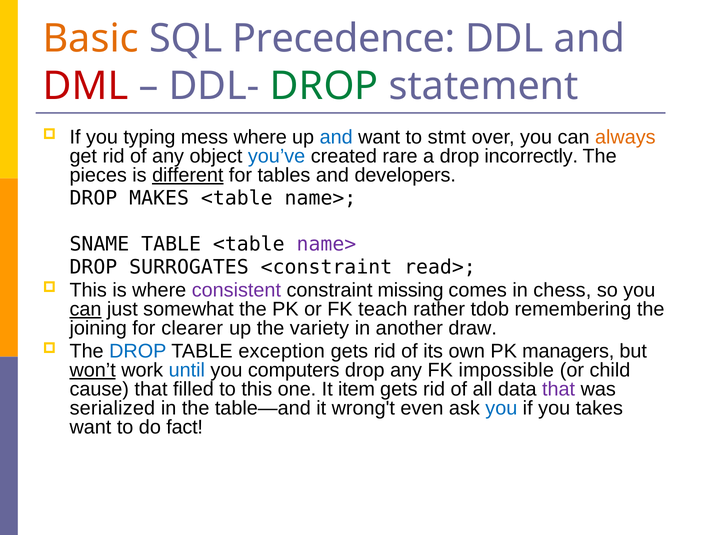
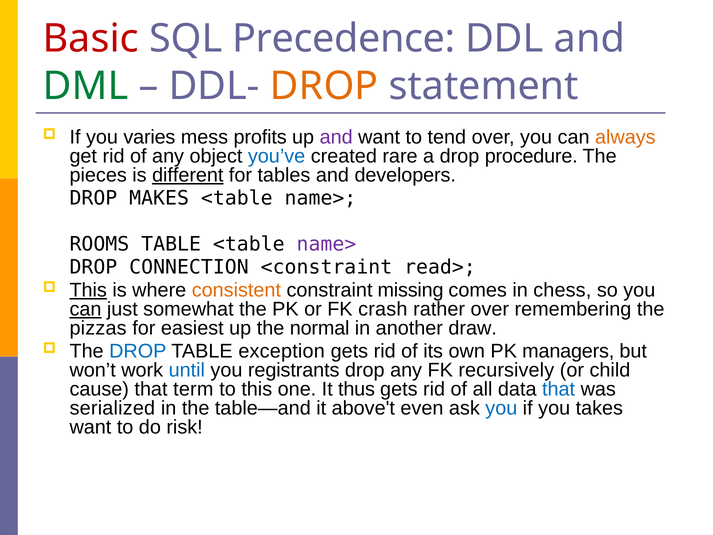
Basic colour: orange -> red (91, 38)
DML colour: red -> green (86, 86)
DROP colour: green -> orange (324, 86)
typing: typing -> varies (149, 137)
mess where: where -> profits (260, 137)
and colour: blue -> purple (336, 137)
stmt: stmt -> tend (447, 137)
incorrectly: incorrectly -> procedure (531, 156)
SNAME: SNAME -> ROOMS (99, 244)
SURROGATES: SURROGATES -> CONNECTION (189, 267)
This underline: none -> present (88, 290)
consistent colour: purple -> orange (236, 290)
teach: teach -> crash (383, 309)
rather tdob: tdob -> over (490, 309)
joining: joining -> pizzas (98, 328)
clearer: clearer -> easiest (192, 328)
variety: variety -> normal (320, 328)
won’t underline: present -> none (93, 370)
computers: computers -> registrants (294, 370)
impossible: impossible -> recursively (506, 370)
filled: filled -> term (193, 389)
item: item -> thus (357, 389)
that colour: purple -> blue (559, 389)
wrong't: wrong't -> above't (363, 408)
fact: fact -> risk (185, 427)
